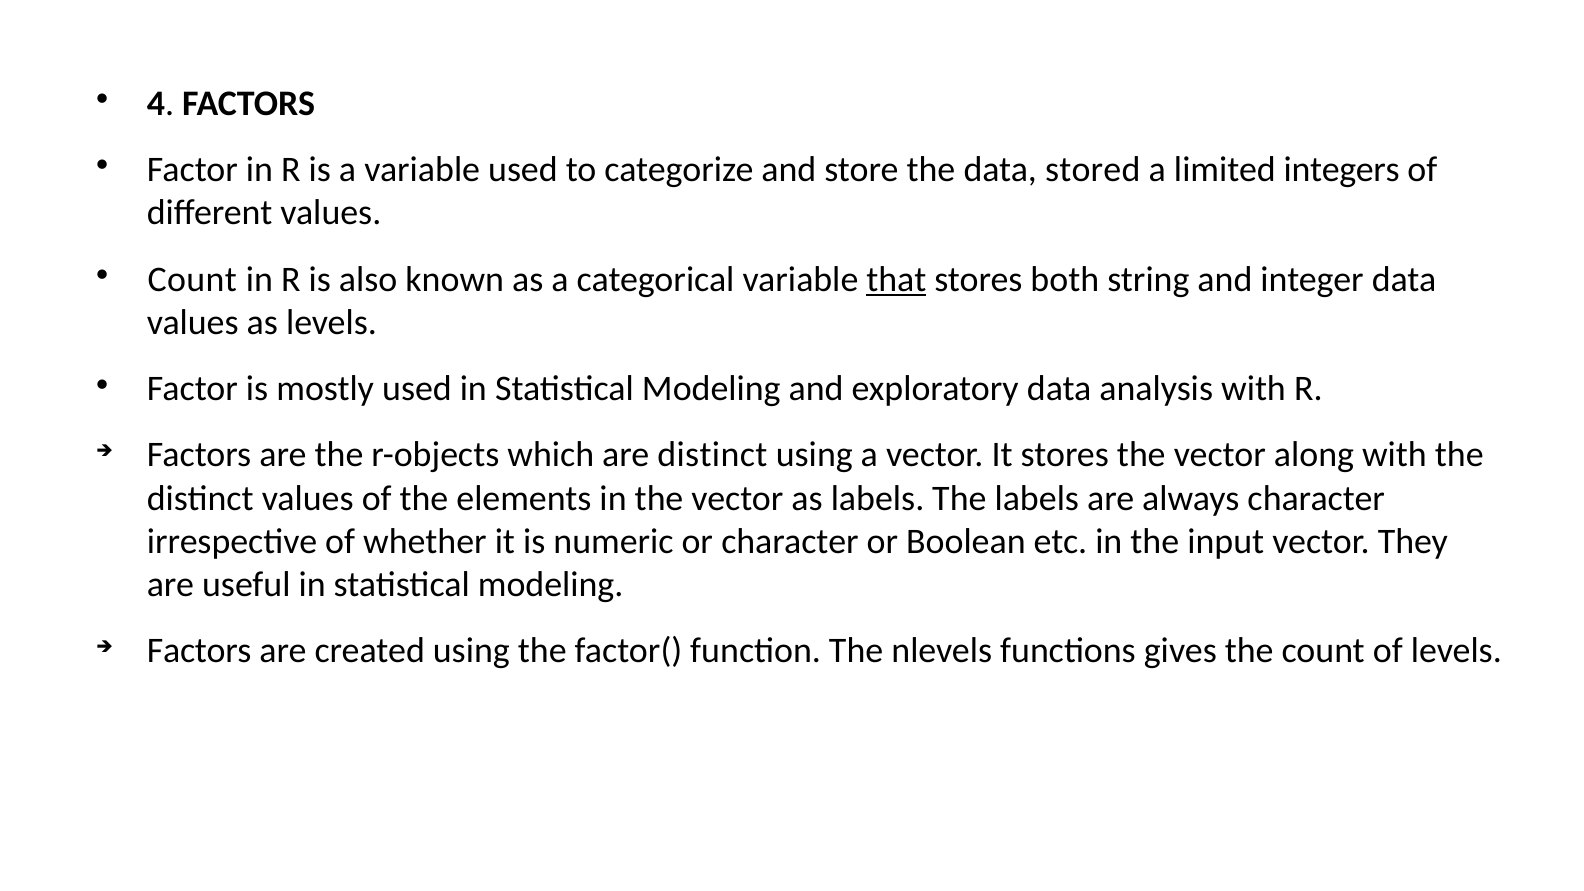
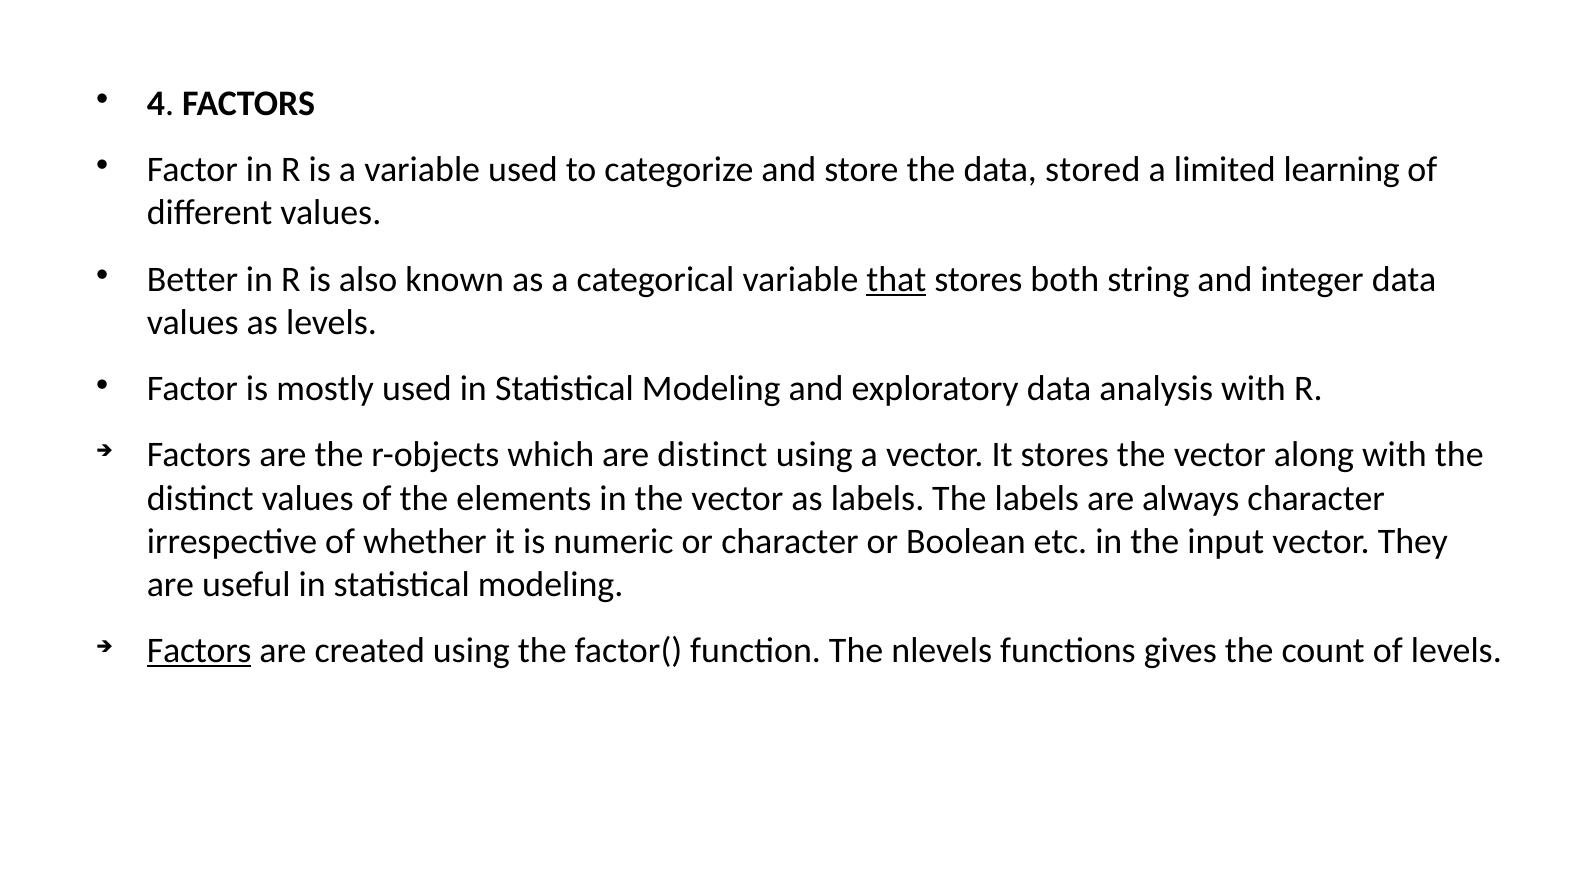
integers: integers -> learning (1342, 170)
Count: Count -> Better (193, 279)
Factors underline: none -> present (199, 651)
